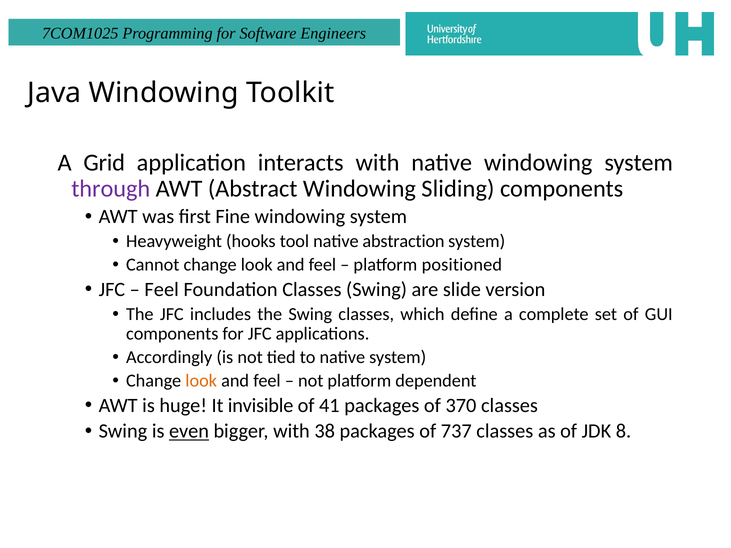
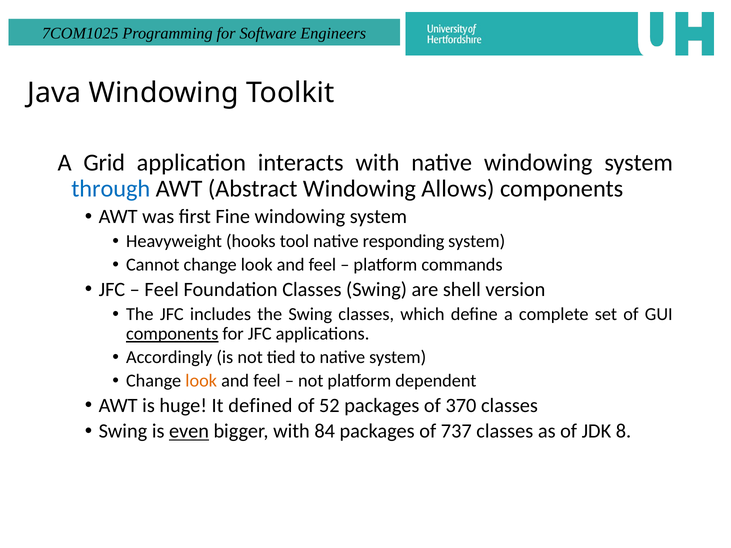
through colour: purple -> blue (111, 189)
Sliding: Sliding -> Allows (458, 189)
abstraction: abstraction -> responding (403, 242)
positioned: positioned -> commands (462, 265)
slide: slide -> shell (462, 290)
components underline: none -> present (172, 334)
invisible: invisible -> defined (260, 406)
41: 41 -> 52 (329, 406)
38: 38 -> 84 (325, 431)
